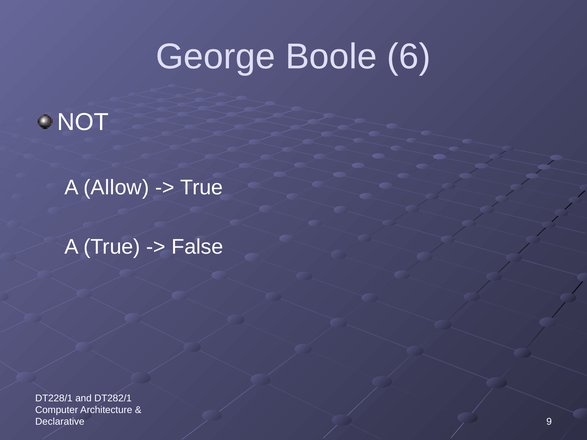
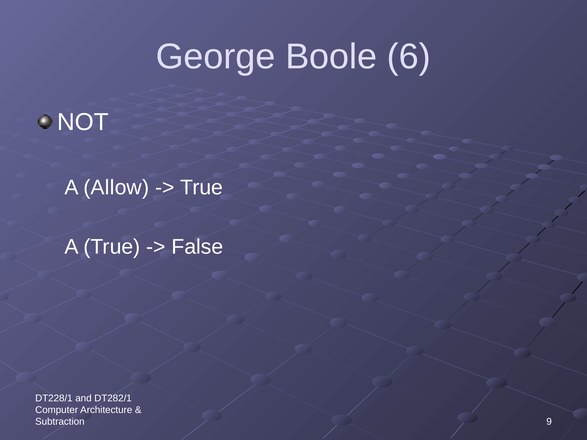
Declarative: Declarative -> Subtraction (60, 422)
